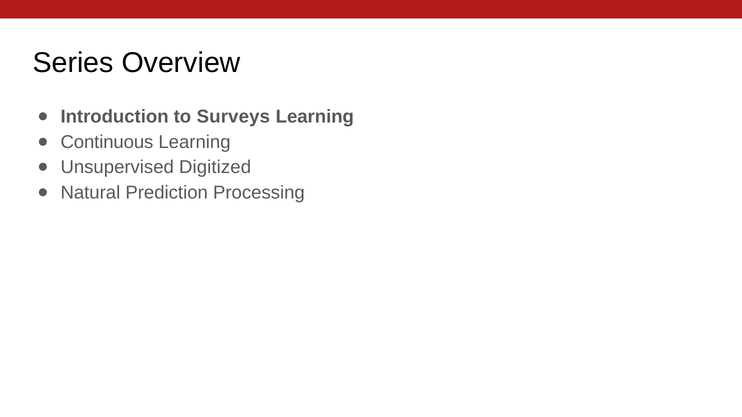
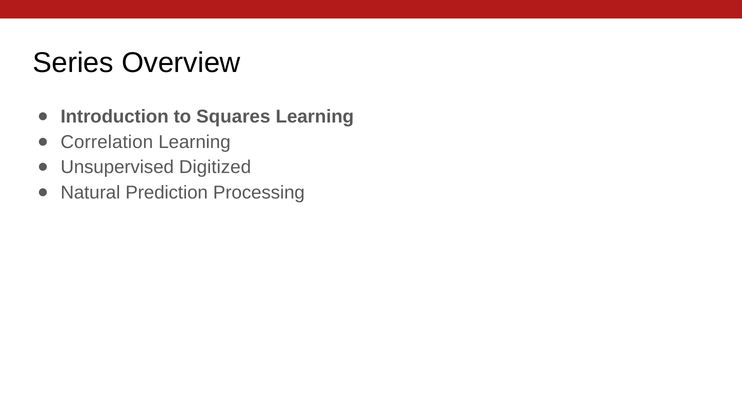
Surveys: Surveys -> Squares (233, 117)
Continuous: Continuous -> Correlation (107, 142)
